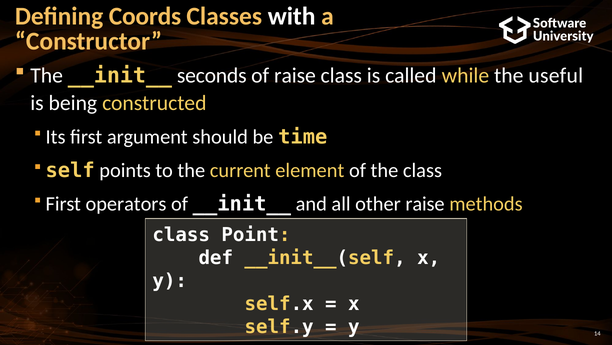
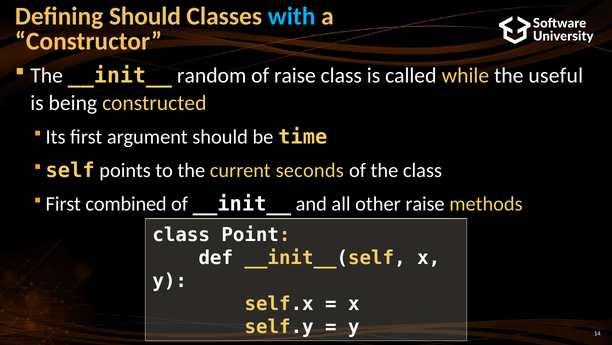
Defining Coords: Coords -> Should (145, 17)
with colour: white -> light blue (292, 17)
seconds: seconds -> random (212, 75)
element: element -> seconds (310, 170)
operators: operators -> combined (126, 203)
